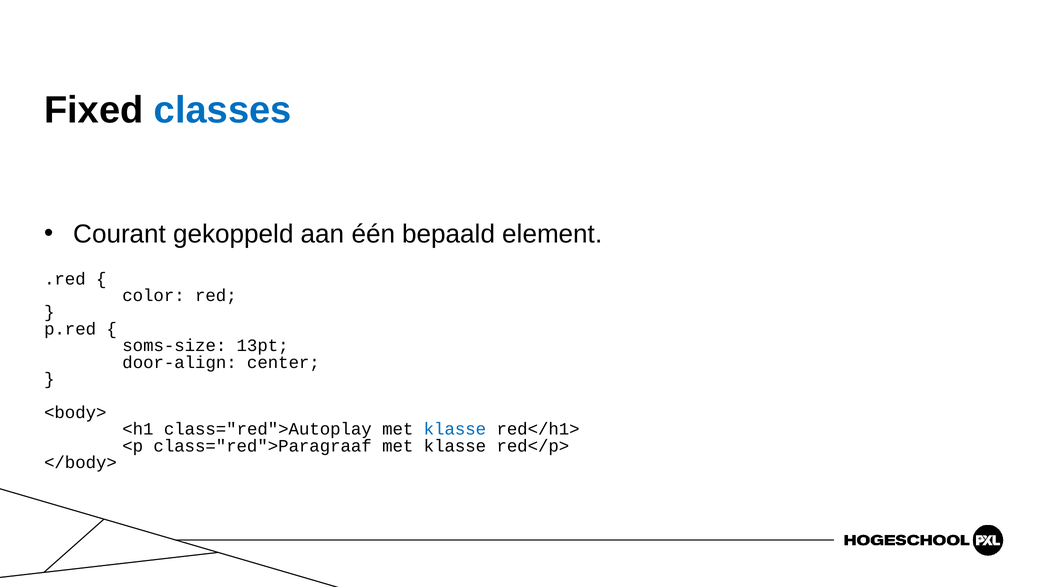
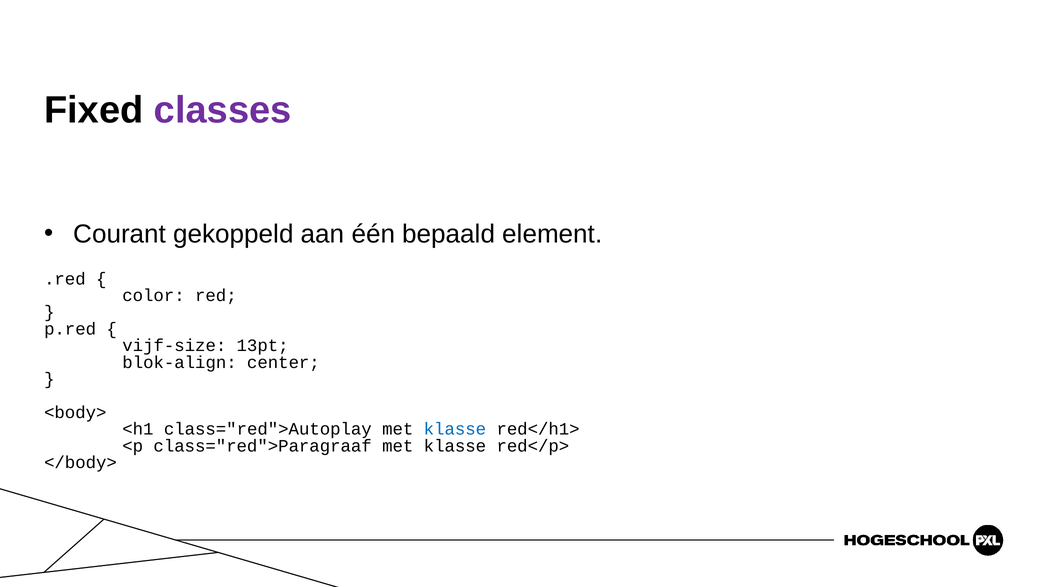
classes colour: blue -> purple (223, 110)
soms-size: soms-size -> vijf-size (174, 345)
door-align: door-align -> blok-align (180, 362)
